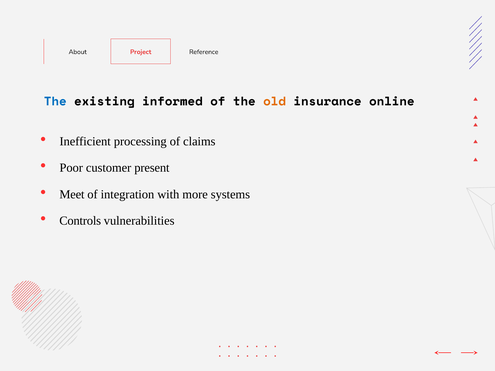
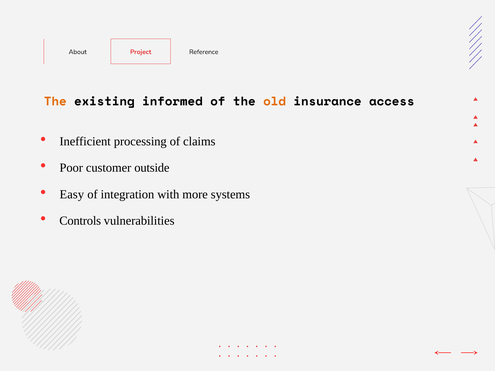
The colour: blue -> orange (55, 101)
online: online -> access (392, 101)
present: present -> outside (152, 168)
Meet: Meet -> Easy (72, 194)
